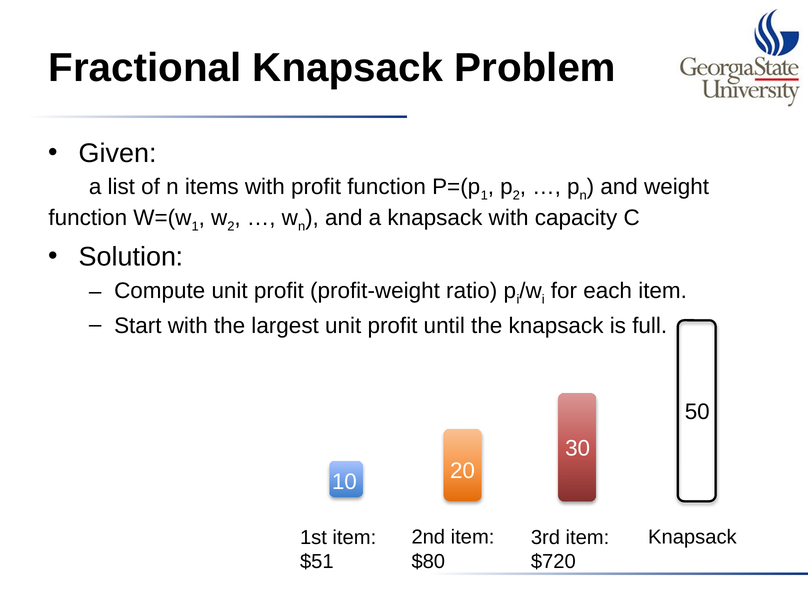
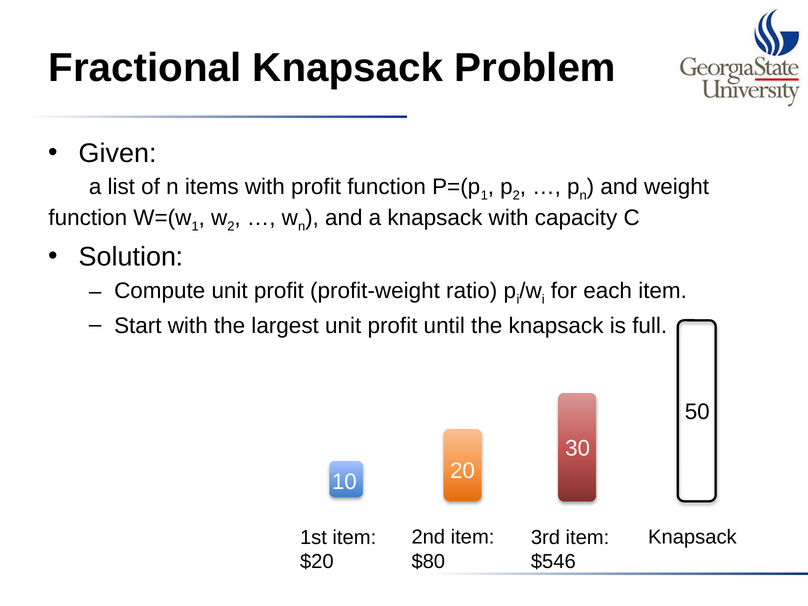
$51: $51 -> $20 (317, 562)
$720: $720 -> $546 (553, 562)
